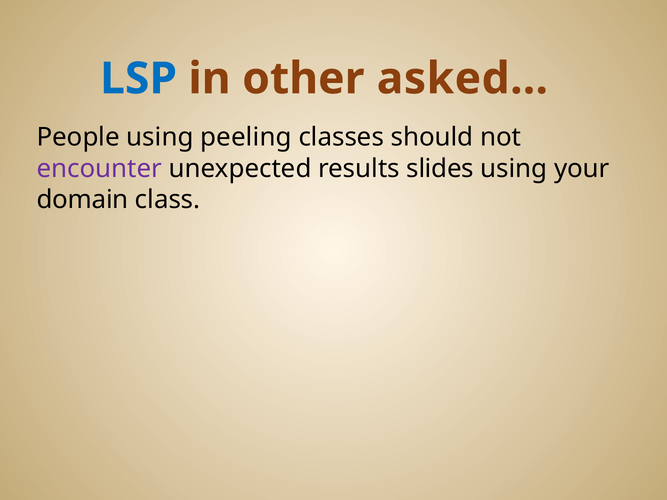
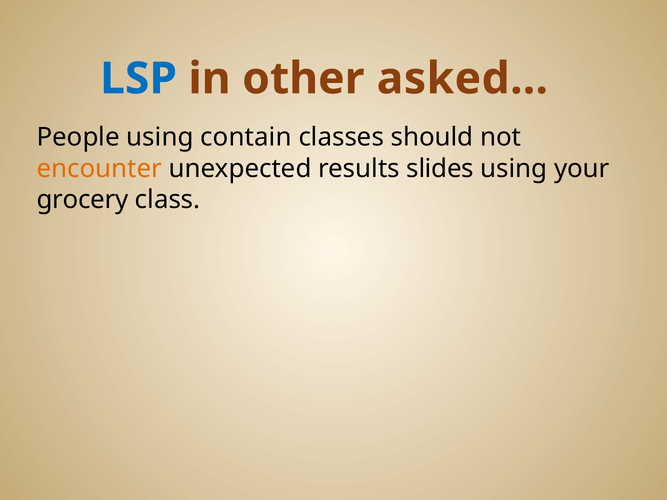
peeling: peeling -> contain (246, 137)
encounter colour: purple -> orange (99, 169)
domain: domain -> grocery (83, 200)
